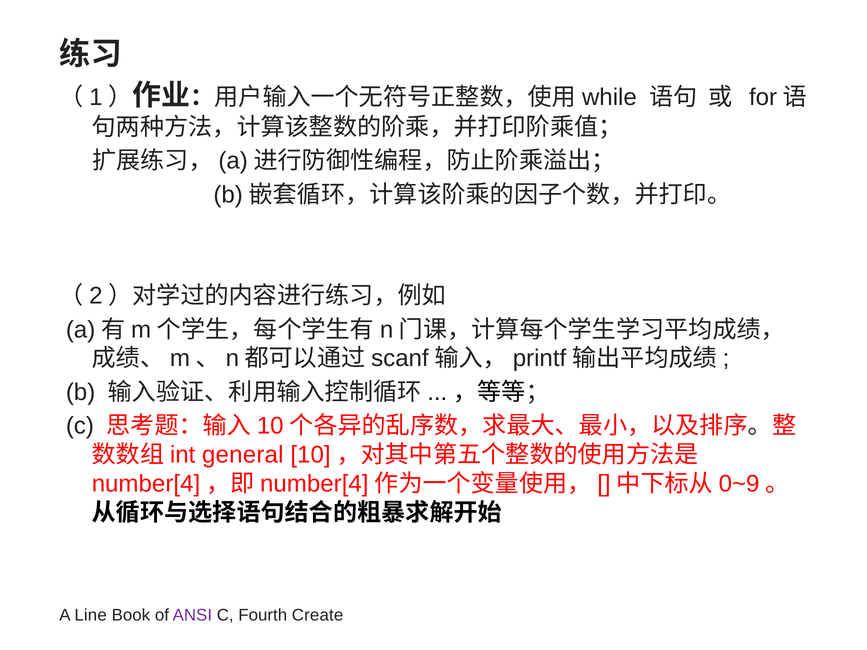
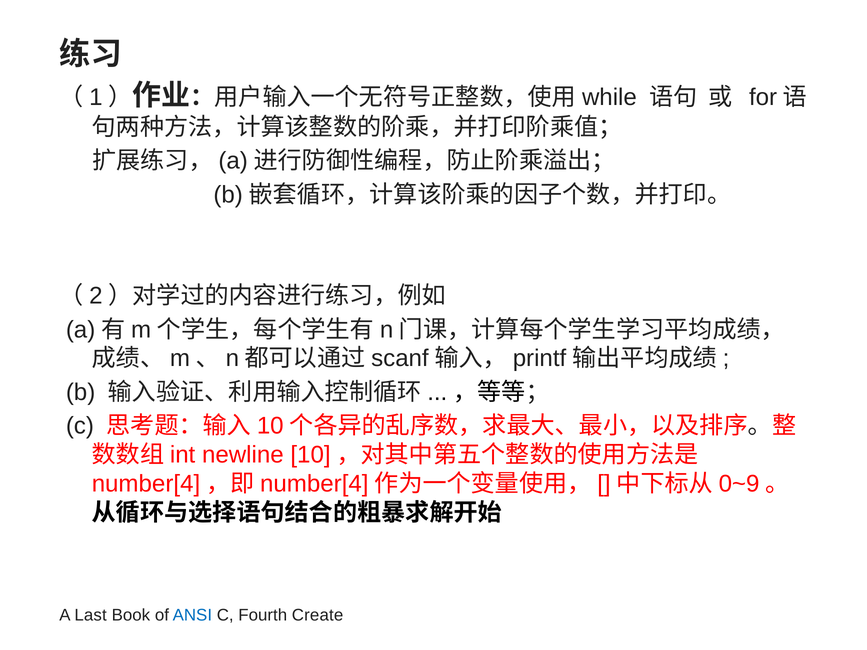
general: general -> newline (243, 455)
Line: Line -> Last (91, 615)
ANSI colour: purple -> blue (192, 615)
